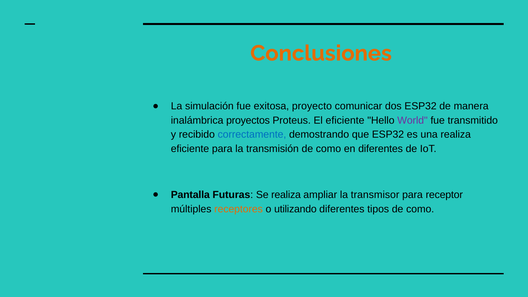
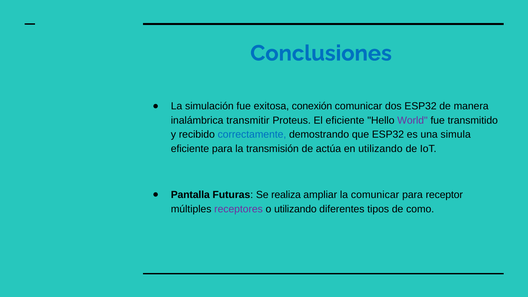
Conclusiones colour: orange -> blue (321, 53)
proyecto: proyecto -> conexión (312, 106)
proyectos: proyectos -> transmitir (248, 120)
una realiza: realiza -> simula (456, 135)
transmisión de como: como -> actúa (328, 149)
en diferentes: diferentes -> utilizando (380, 149)
la transmisor: transmisor -> comunicar (375, 195)
receptores colour: orange -> purple (239, 209)
